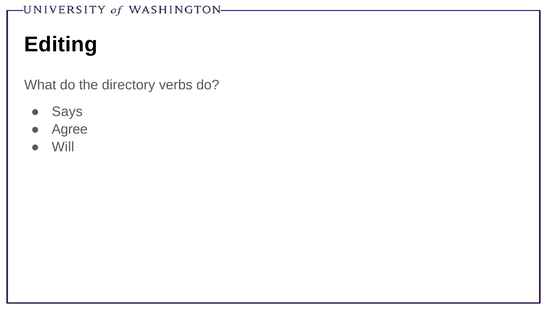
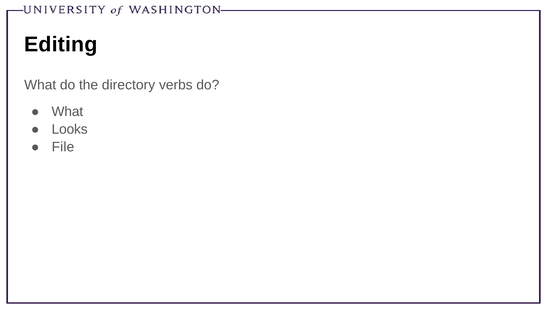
Says: Says -> What (67, 112)
Agree: Agree -> Looks (70, 129)
Will: Will -> File (63, 147)
